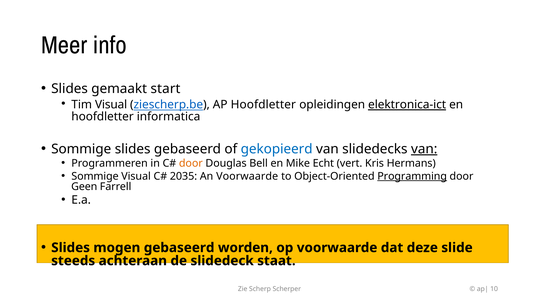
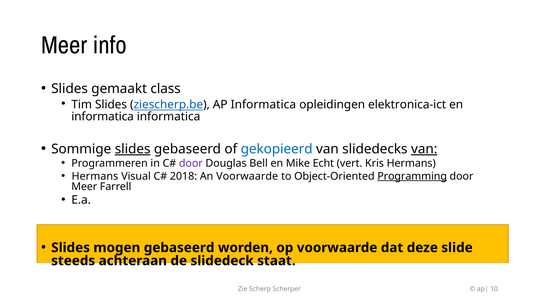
start: start -> class (166, 89)
Tim Visual: Visual -> Slides (111, 105)
AP Hoofdletter: Hoofdletter -> Informatica (263, 105)
elektronica-ict underline: present -> none (407, 105)
hoofdletter: hoofdletter -> informatica (103, 117)
slides underline: none -> present (133, 149)
door colour: orange -> purple (191, 163)
Sommige: Sommige -> Hermans (95, 176)
2035: 2035 -> 2018 (184, 176)
Geen: Geen -> Meer (84, 187)
